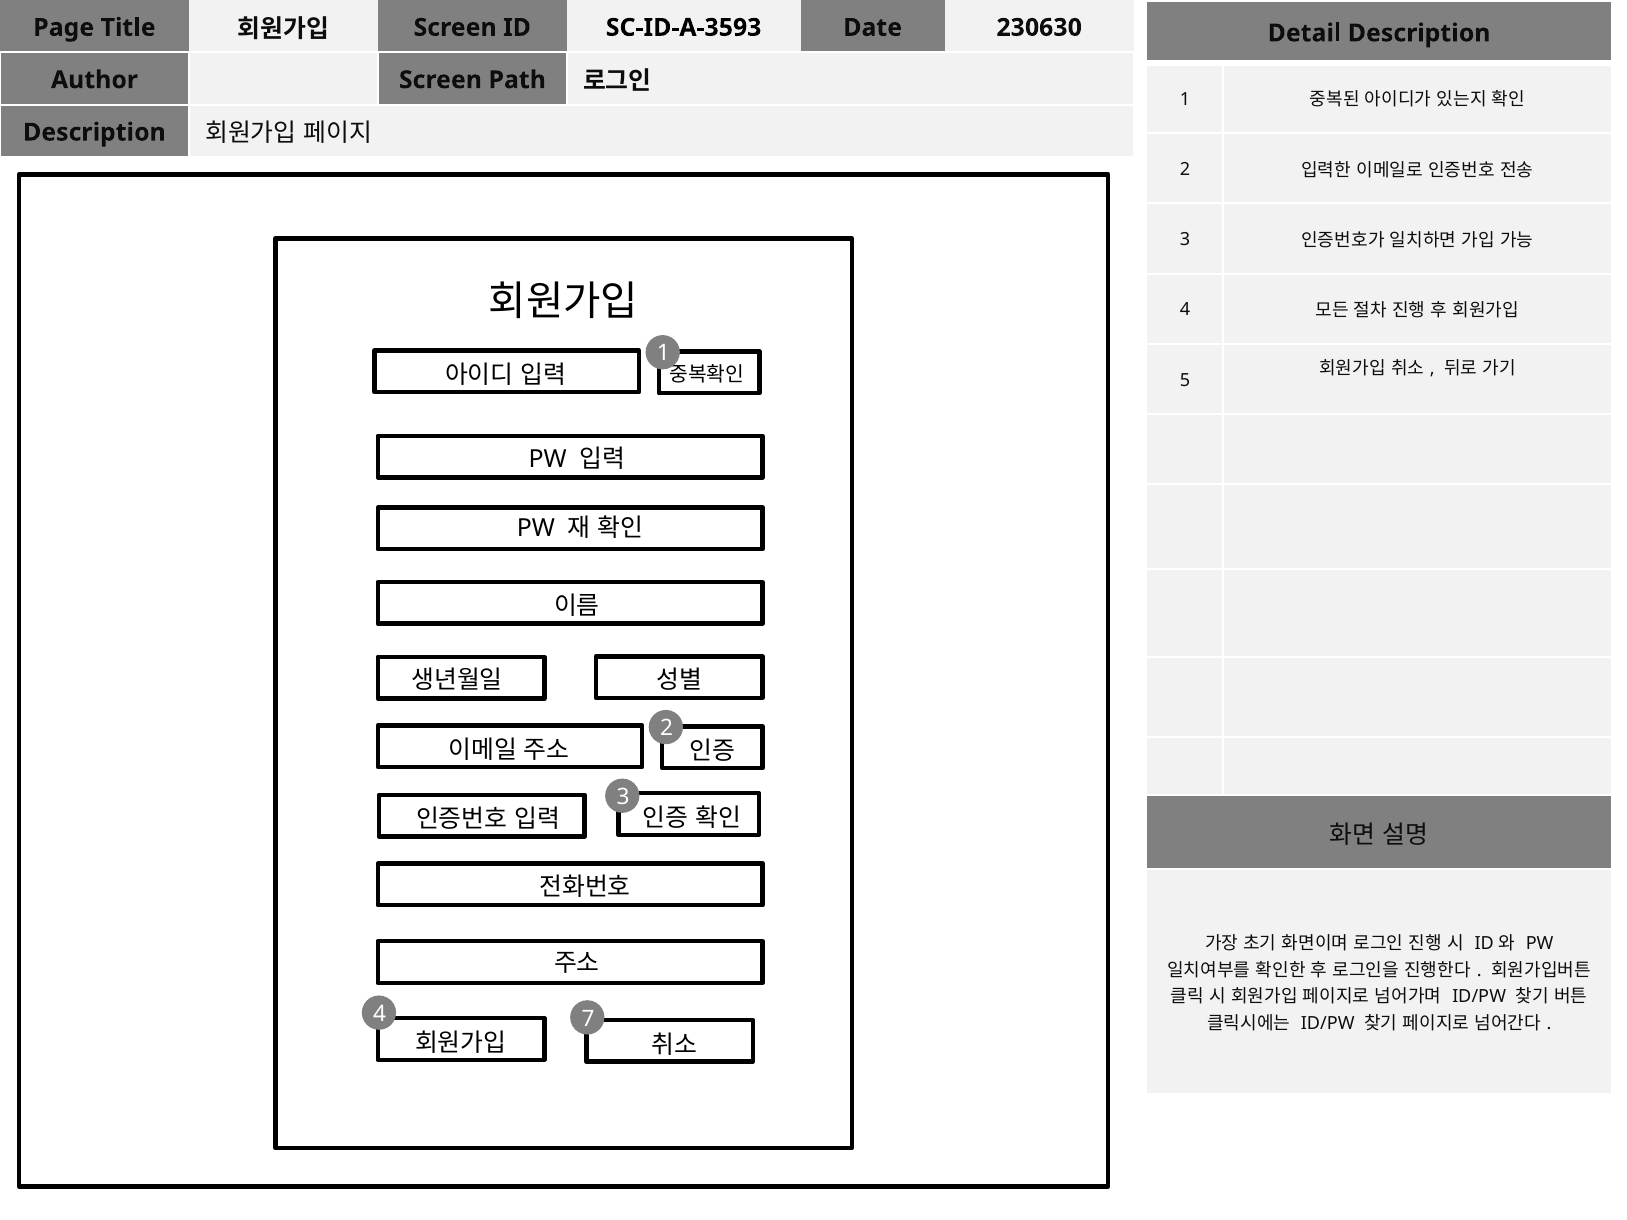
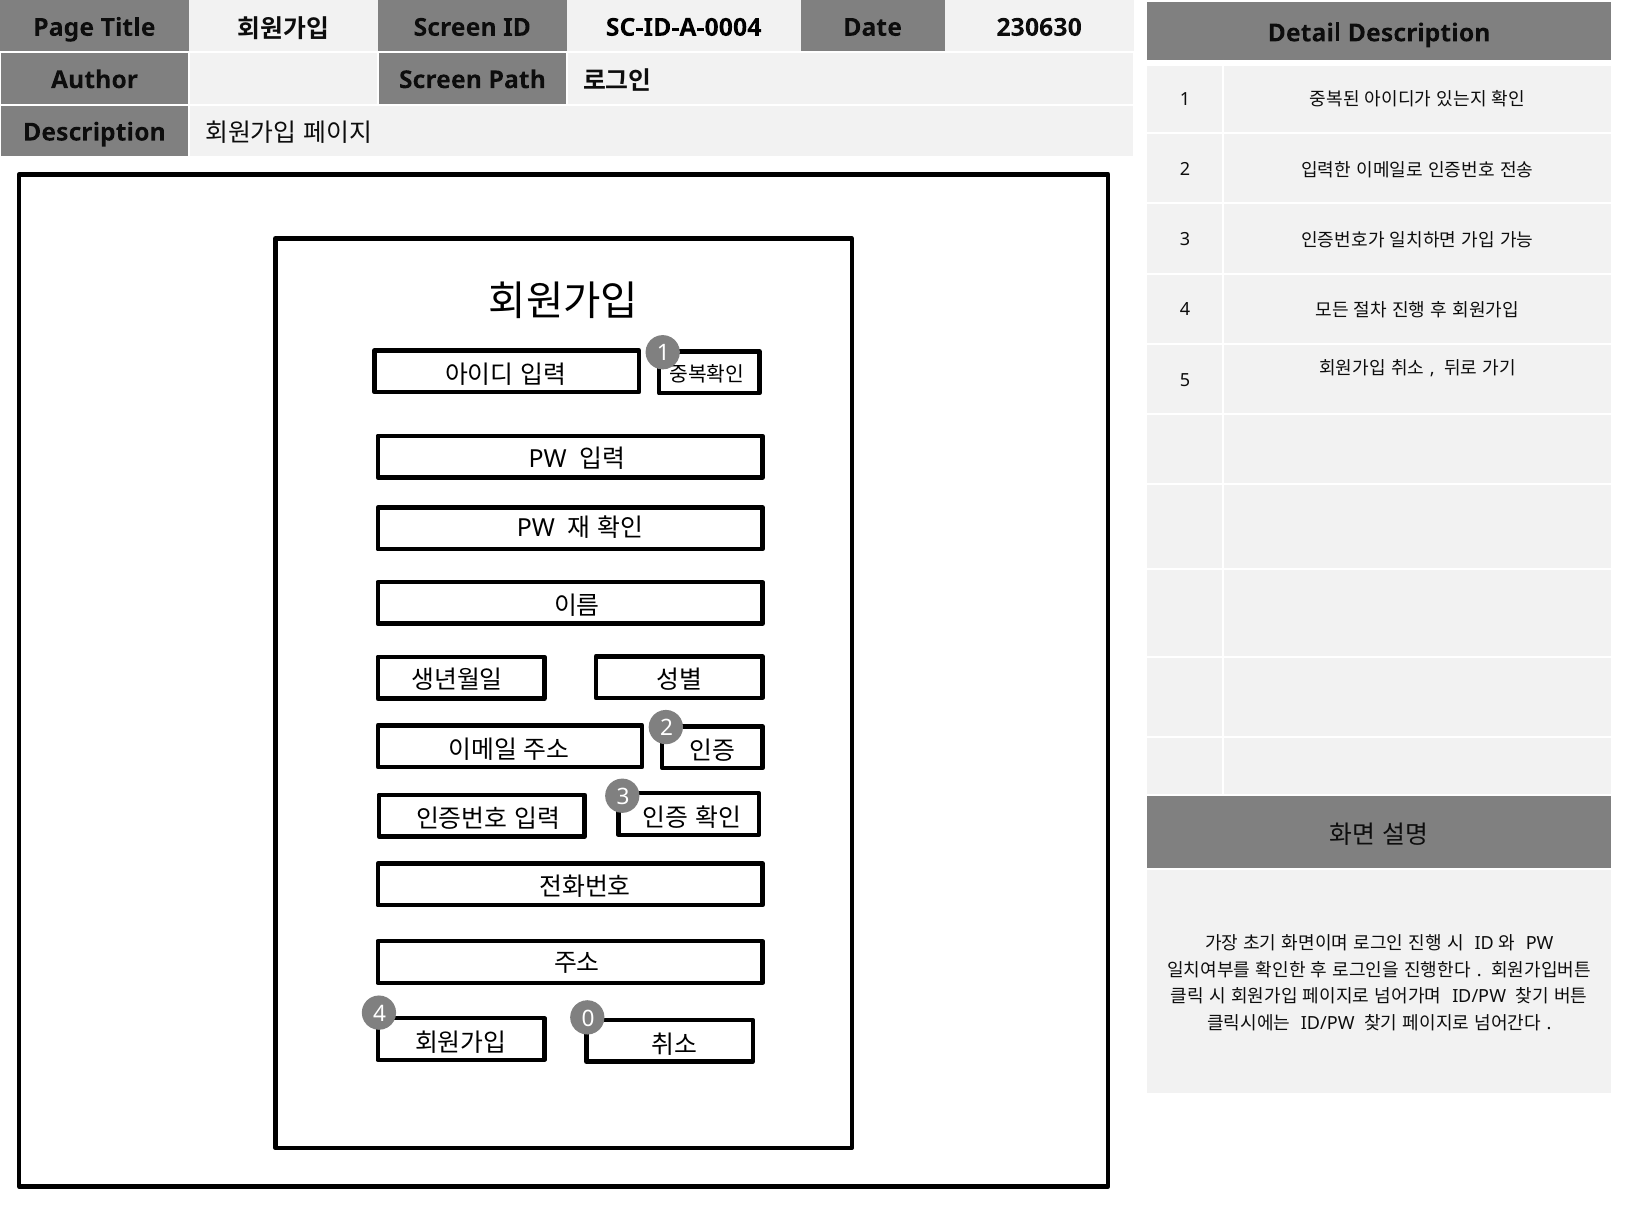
SC-ID-A-3593: SC-ID-A-3593 -> SC-ID-A-0004 (684, 28)
7: 7 -> 0 (588, 1019)
